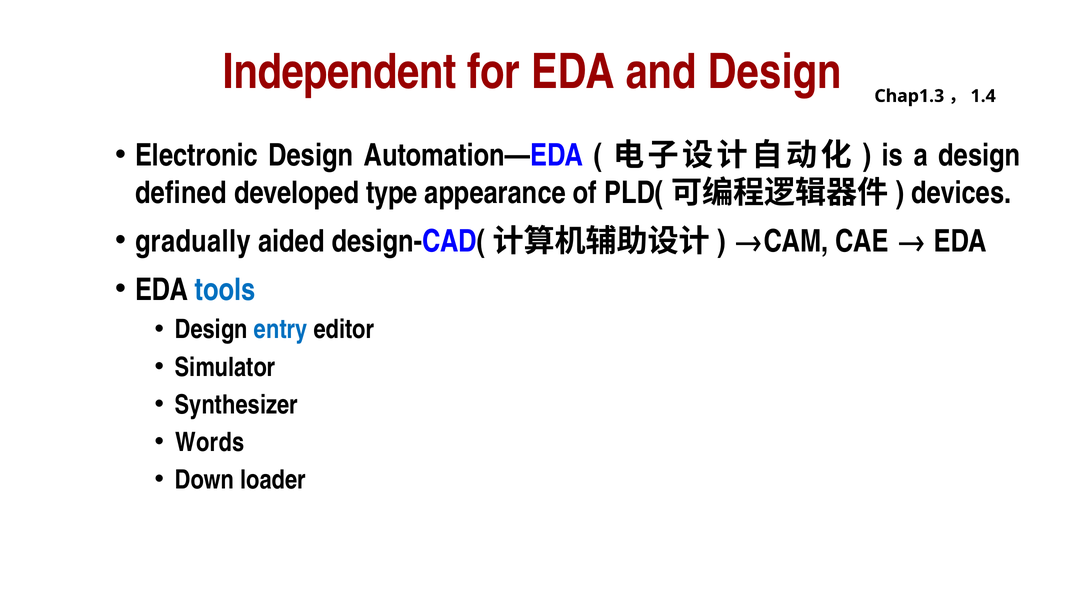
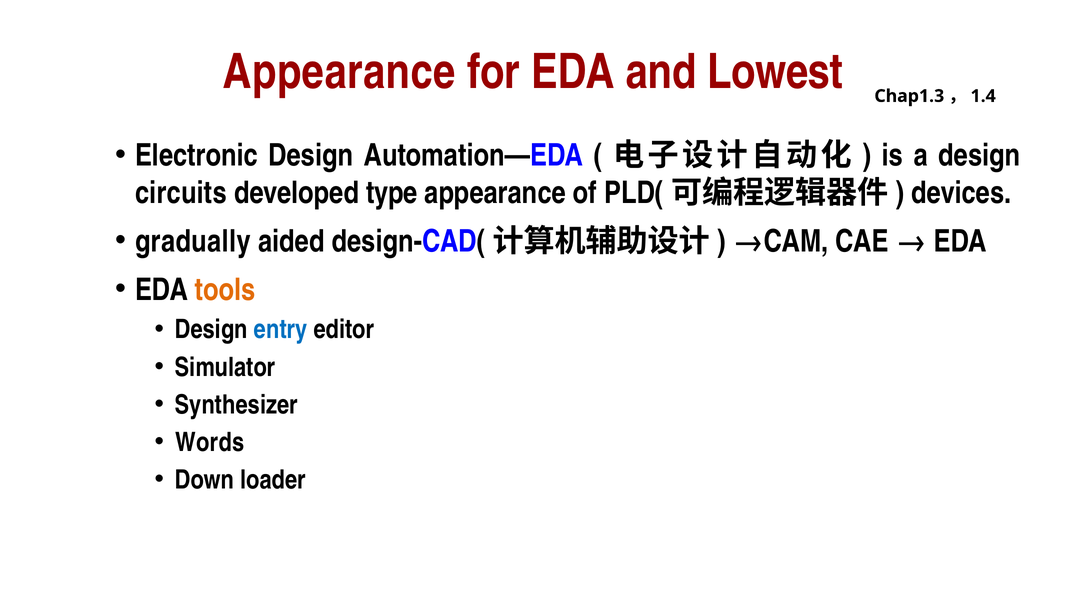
Independent: Independent -> Appearance (339, 72)
and Design: Design -> Lowest (775, 72)
defined: defined -> circuits (181, 193)
tools colour: blue -> orange (225, 290)
